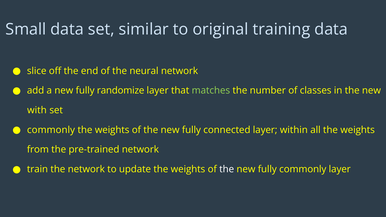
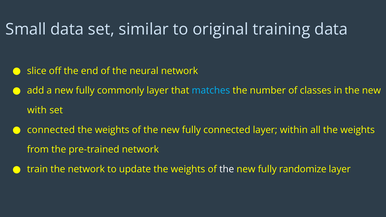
randomize: randomize -> commonly (121, 91)
matches colour: light green -> light blue (211, 91)
commonly: commonly -> connected (51, 130)
fully commonly: commonly -> randomize (303, 169)
